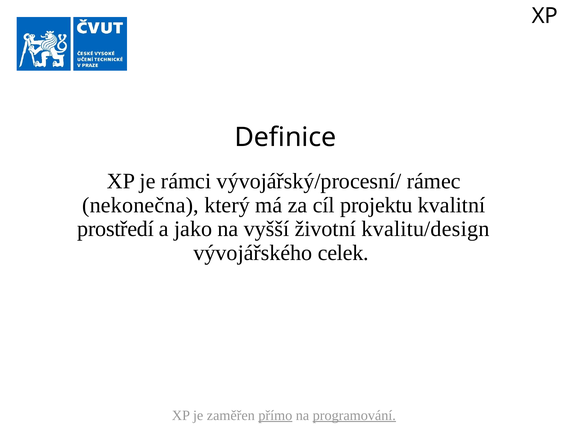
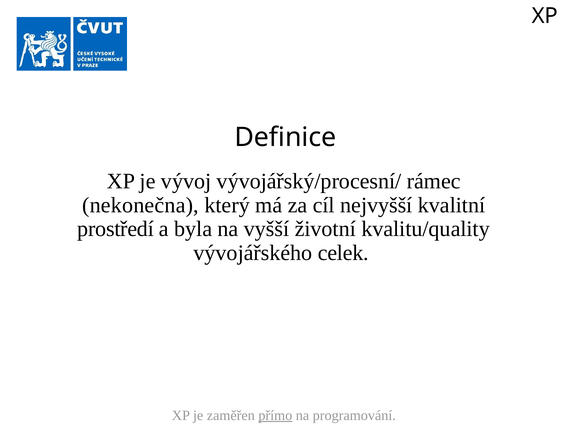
rámci: rámci -> vývoj (186, 181)
projektu: projektu -> nejvyšší (376, 205)
jako: jako -> byla (193, 229)
kvalitu/design: kvalitu/design -> kvalitu/quality (426, 229)
programování underline: present -> none (354, 415)
